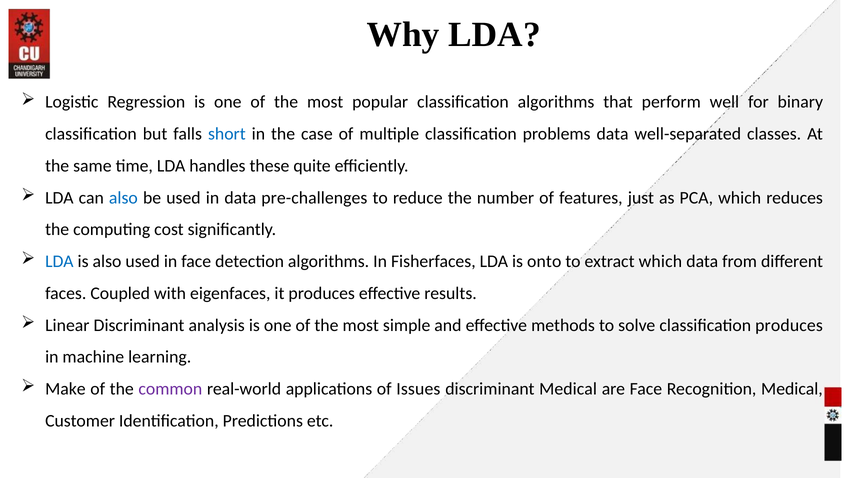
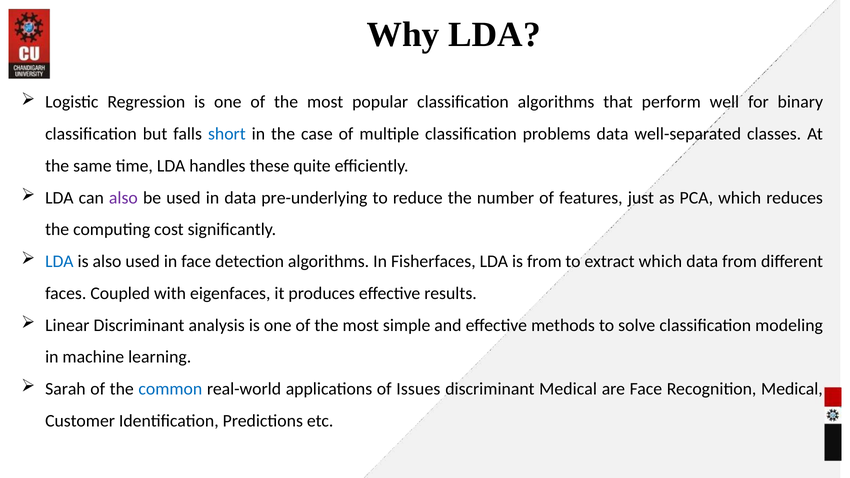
also colour: blue -> purple (123, 198)
pre-challenges: pre-challenges -> pre-underlying (314, 198)
is onto: onto -> from (544, 262)
classification produces: produces -> modeling (789, 325)
Make: Make -> Sarah (65, 389)
common colour: purple -> blue (170, 389)
